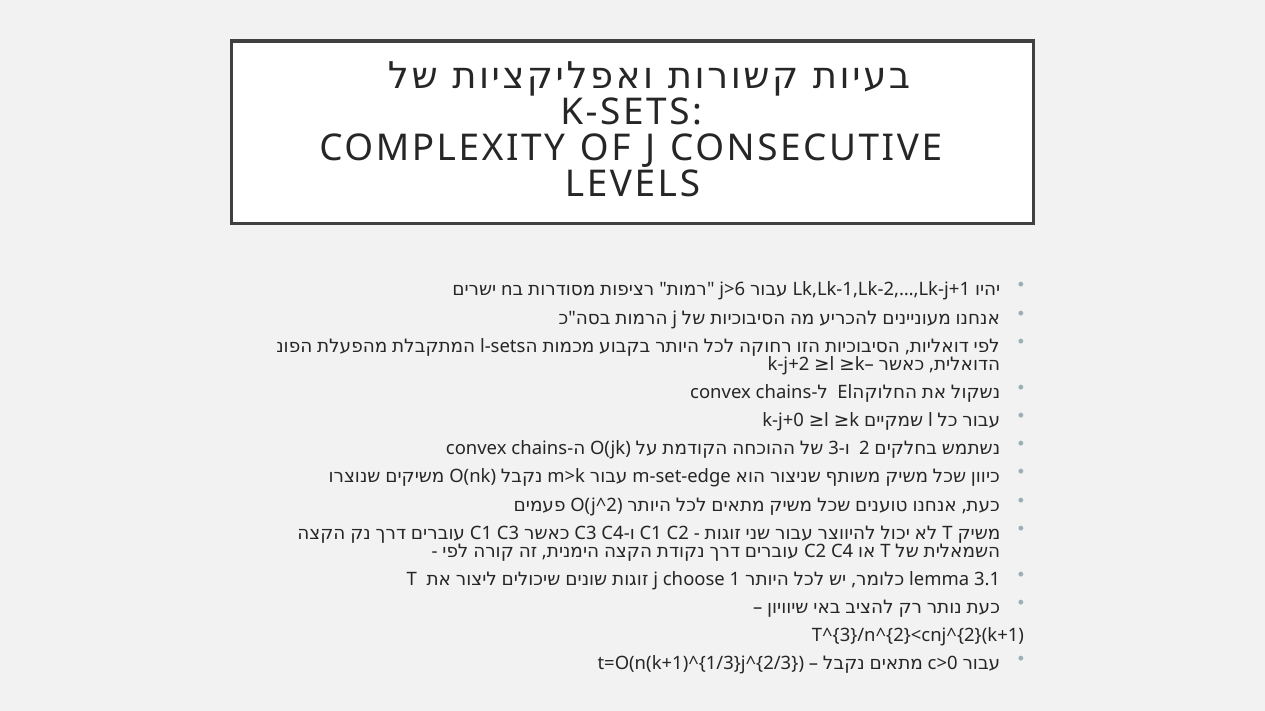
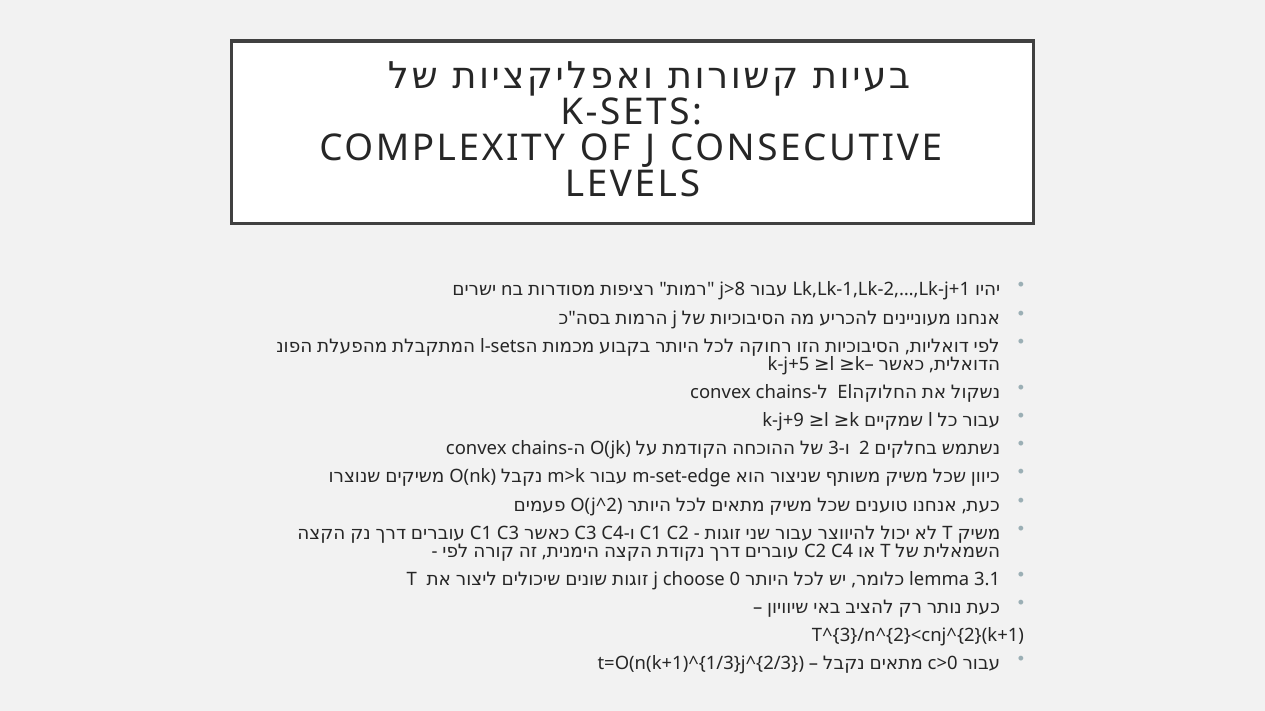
j>6: j>6 -> j>8 (732, 290)
k-j+2: k-j+2 -> k-j+5 (789, 364)
k-j+0: k-j+0 -> k-j+9 (783, 421)
1: 1 -> 0 (735, 580)
